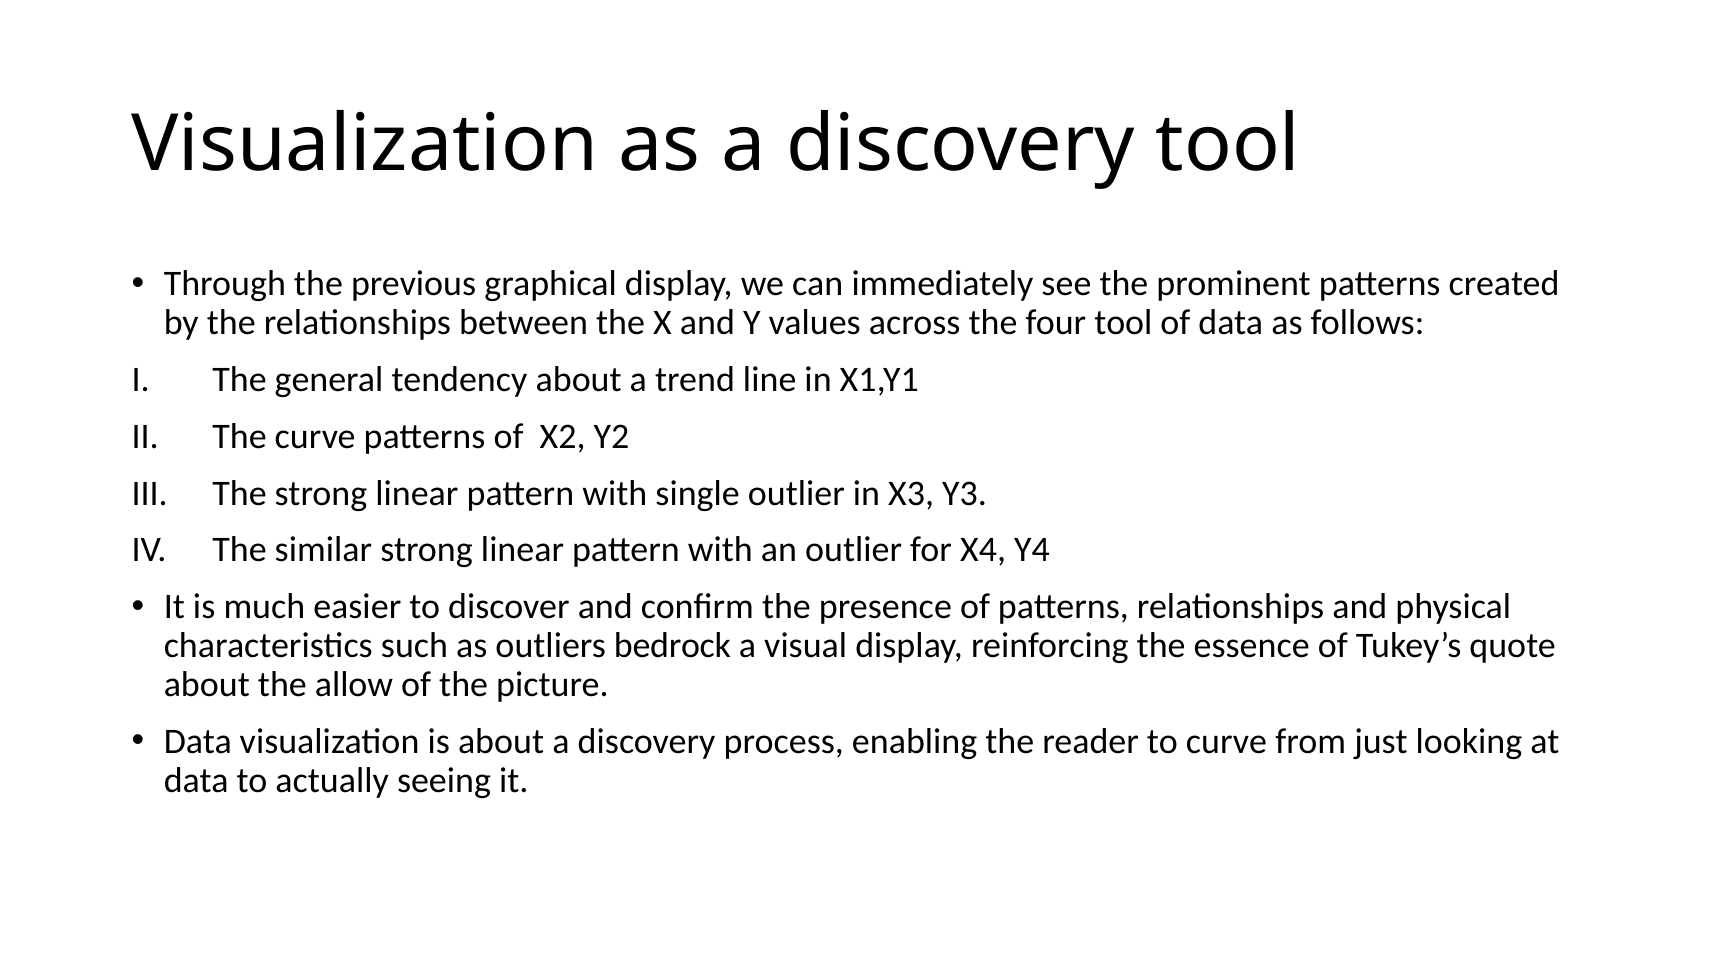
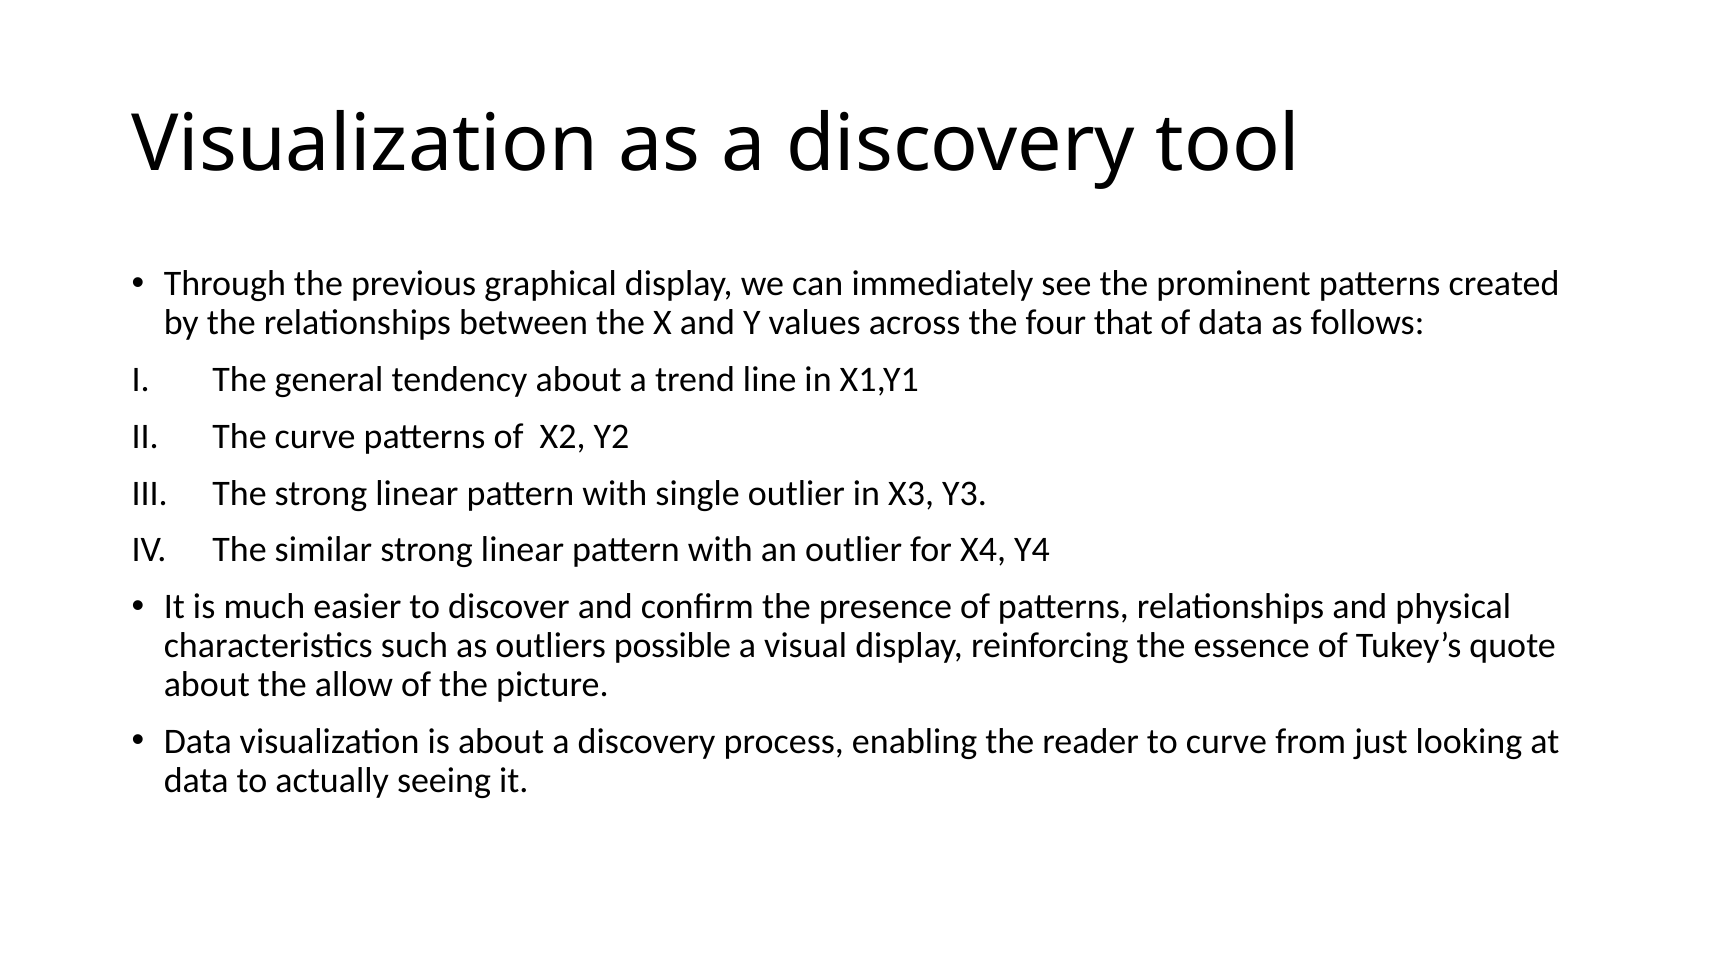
four tool: tool -> that (1123, 323)
bedrock: bedrock -> possible (672, 646)
